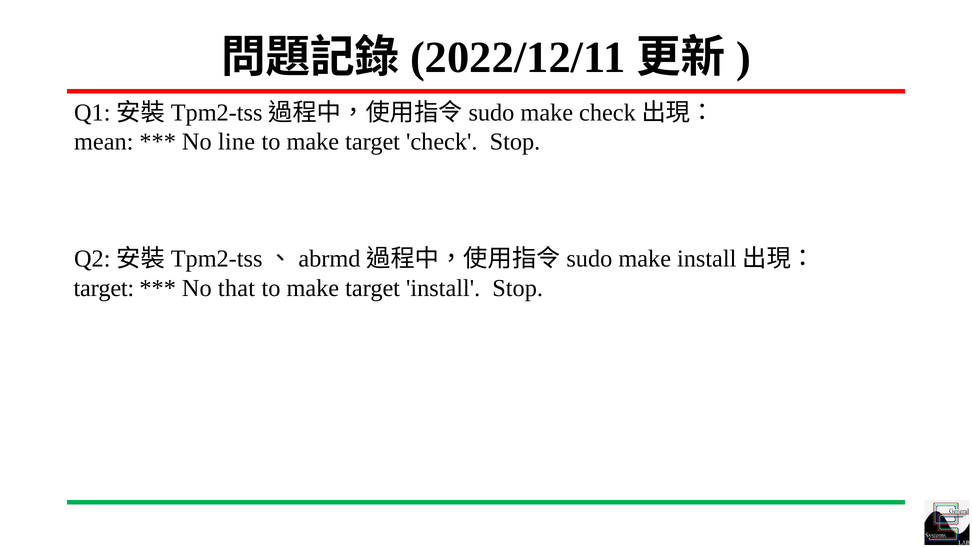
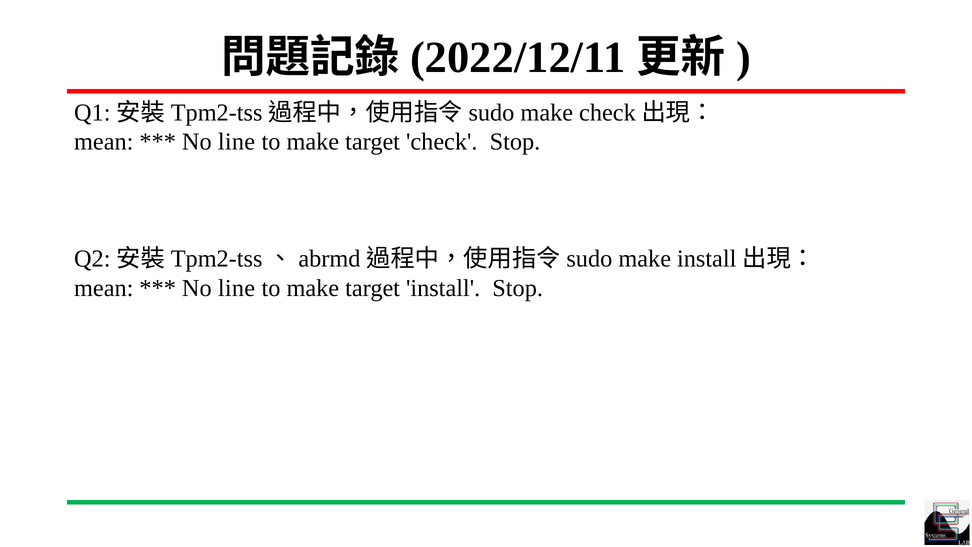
target: target -> mean (104, 288)
that: that -> line (237, 288)
